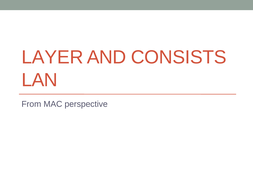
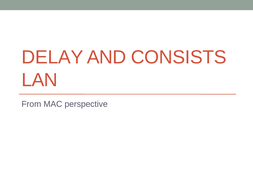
LAYER: LAYER -> DELAY (52, 57)
